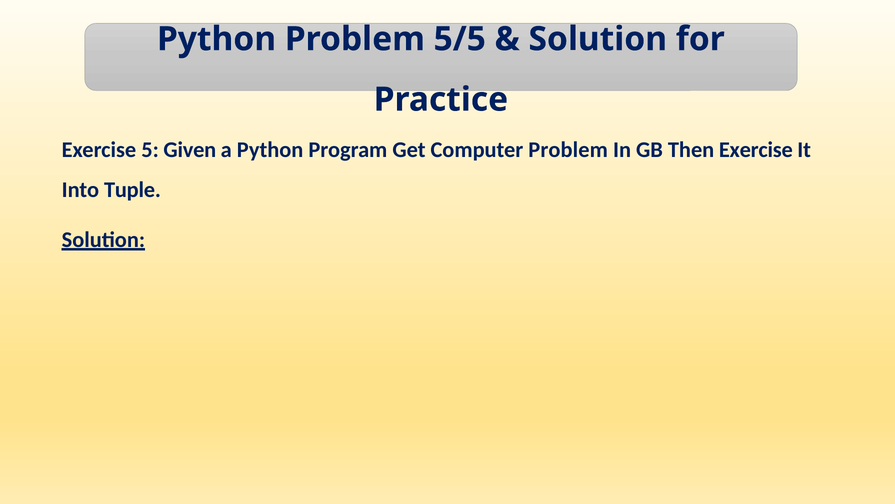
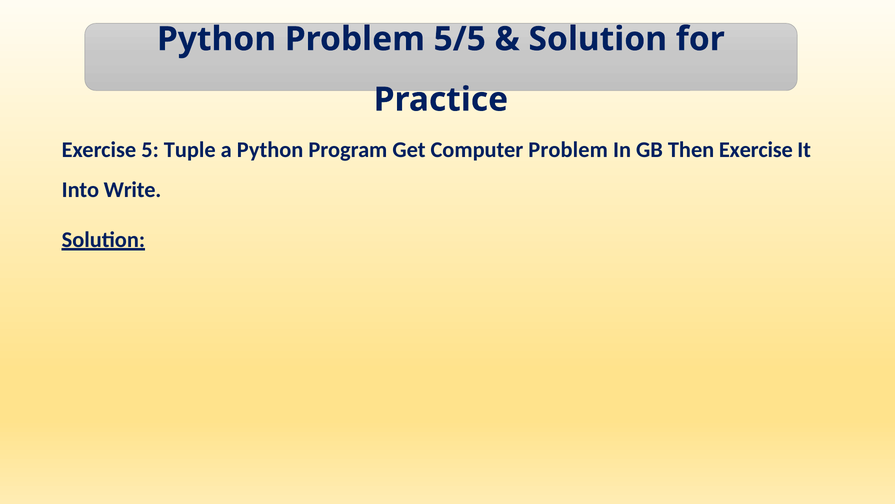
Given: Given -> Tuple (190, 149)
Tuple: Tuple -> Write (132, 190)
